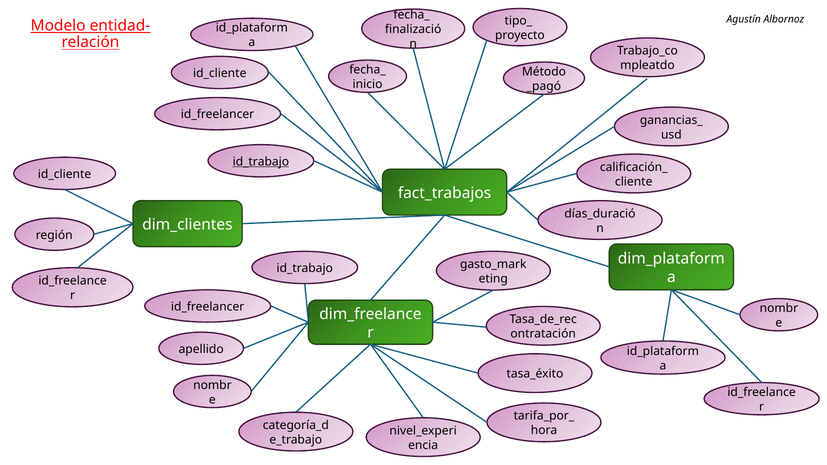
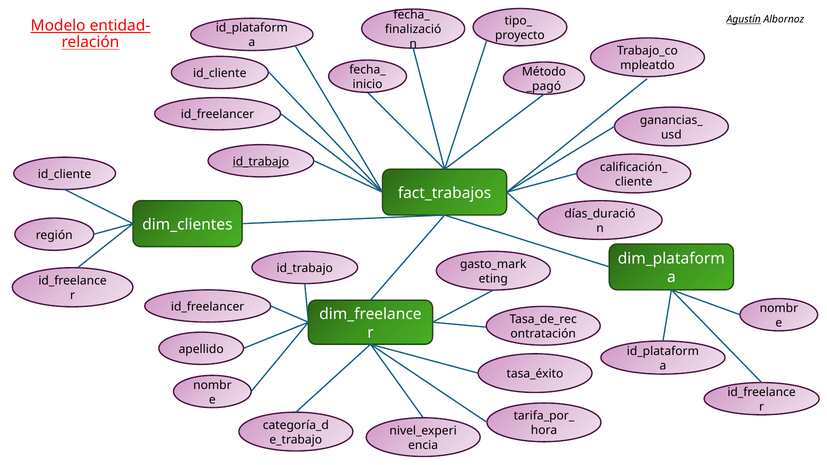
Agustín underline: none -> present (744, 19)
